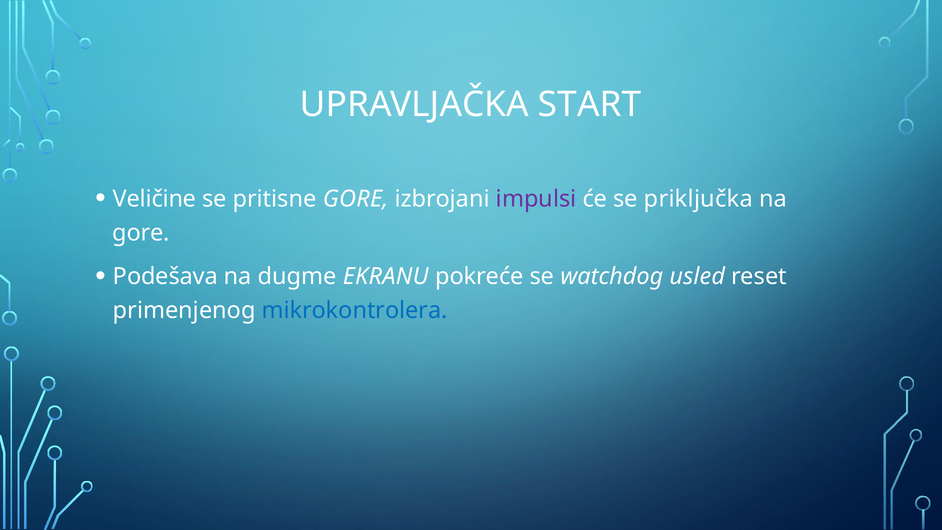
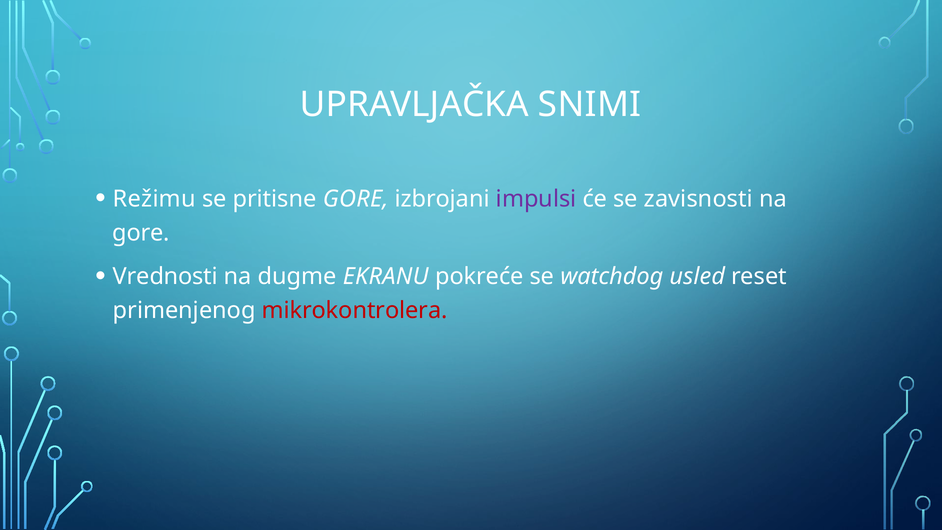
START: START -> SNIMI (590, 105)
Veličine: Veličine -> Režimu (154, 199)
priključka: priključka -> zavisnosti (698, 199)
Podešava: Podešava -> Vrednosti (165, 276)
mikrokontrolera colour: blue -> red (355, 310)
